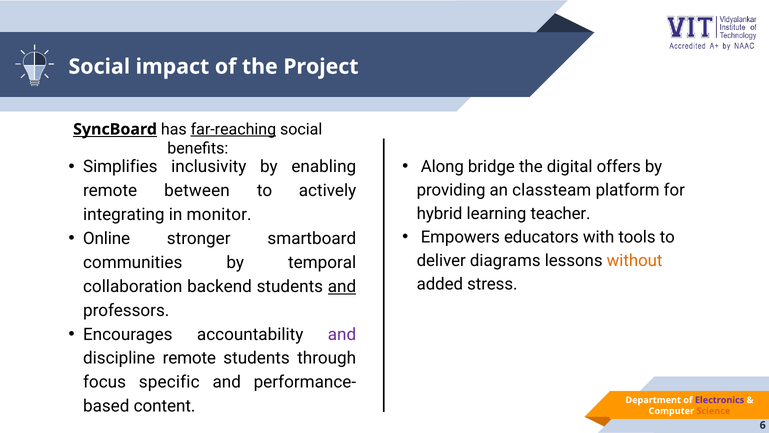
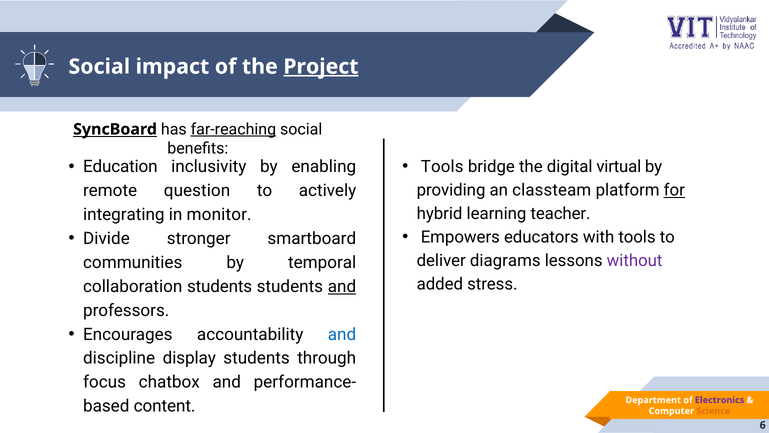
Project underline: none -> present (321, 67)
Along: Along -> Tools (442, 166)
offers: offers -> virtual (619, 166)
Simplifies: Simplifies -> Education (120, 167)
for underline: none -> present (674, 190)
between: between -> question (197, 191)
Online: Online -> Divide (106, 238)
without colour: orange -> purple (635, 261)
collaboration backend: backend -> students (220, 286)
and colour: purple -> blue (342, 334)
discipline remote: remote -> display (189, 358)
specific: specific -> chatbox (169, 382)
